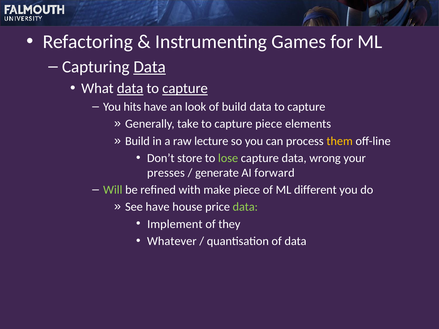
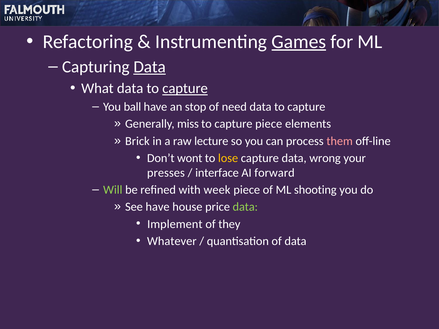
Games underline: none -> present (299, 42)
data underline: present -> none (130, 89)
hits: hits -> ball (132, 107)
look: look -> stop (196, 107)
of build: build -> need (234, 107)
take: take -> miss (188, 124)
Build: Build -> Brick (137, 141)
them colour: yellow -> pink (340, 141)
store: store -> wont (190, 158)
lose colour: light green -> yellow (228, 158)
generate: generate -> interface (217, 173)
make: make -> week (217, 190)
different: different -> shooting (315, 190)
